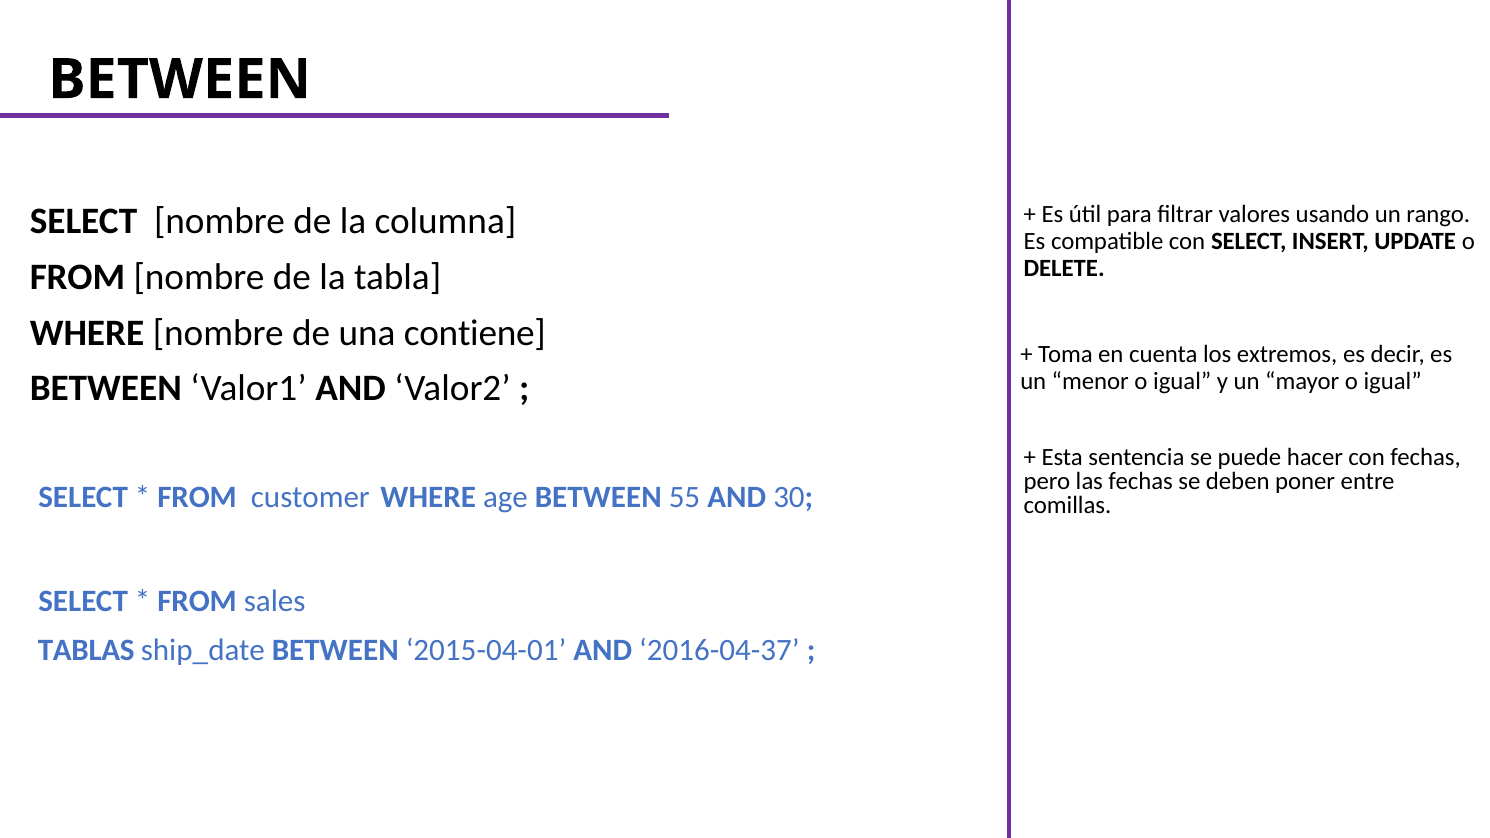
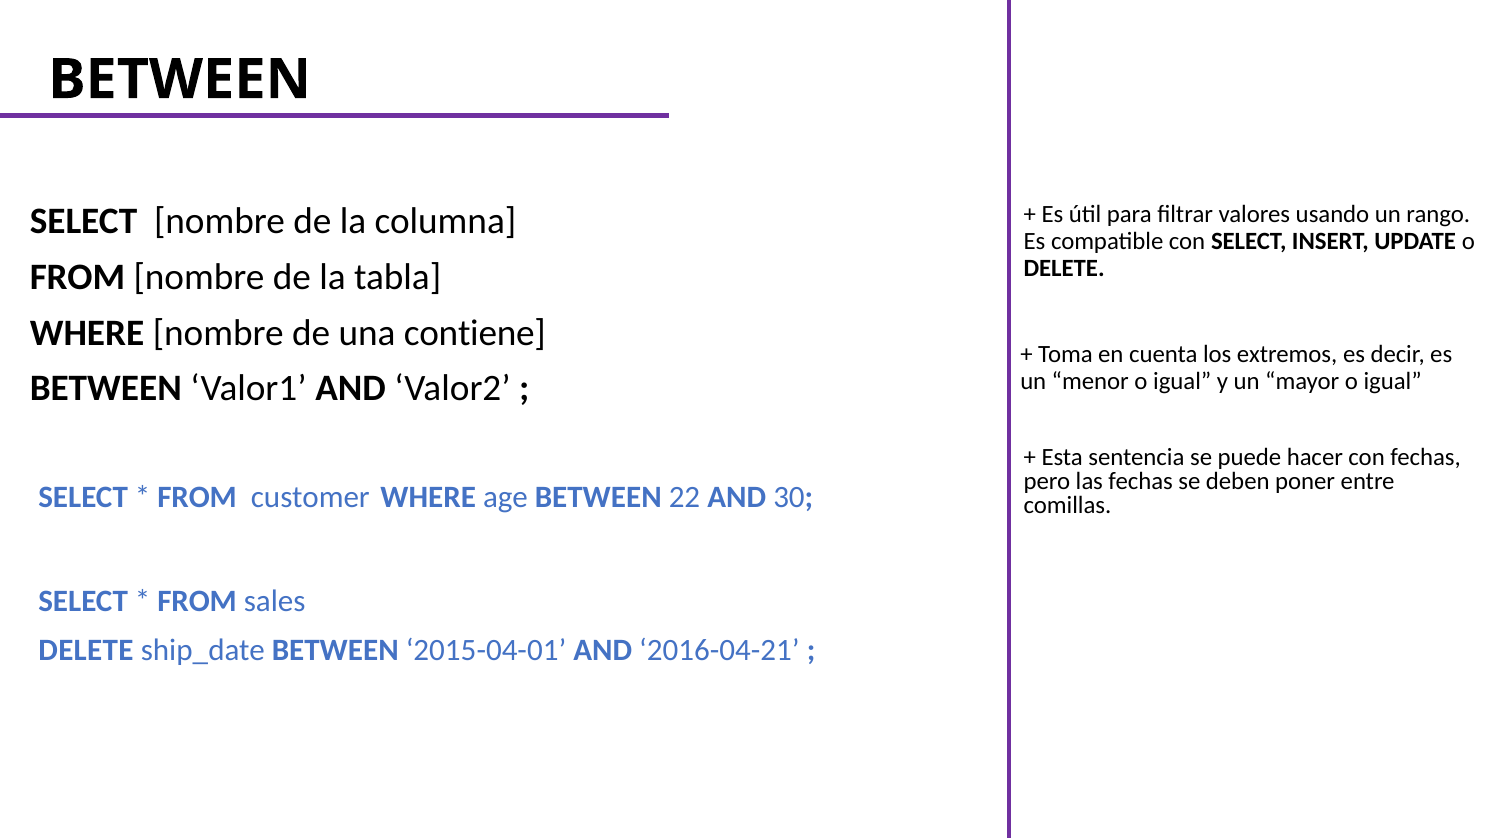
55: 55 -> 22 (684, 497)
TABLAS: TABLAS -> DELETE (86, 651)
2016-04-37: 2016-04-37 -> 2016-04-21 (719, 651)
